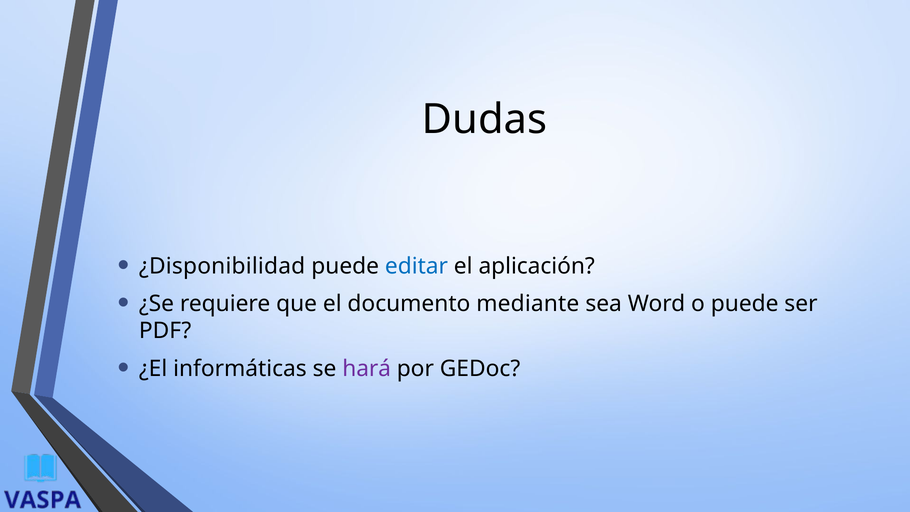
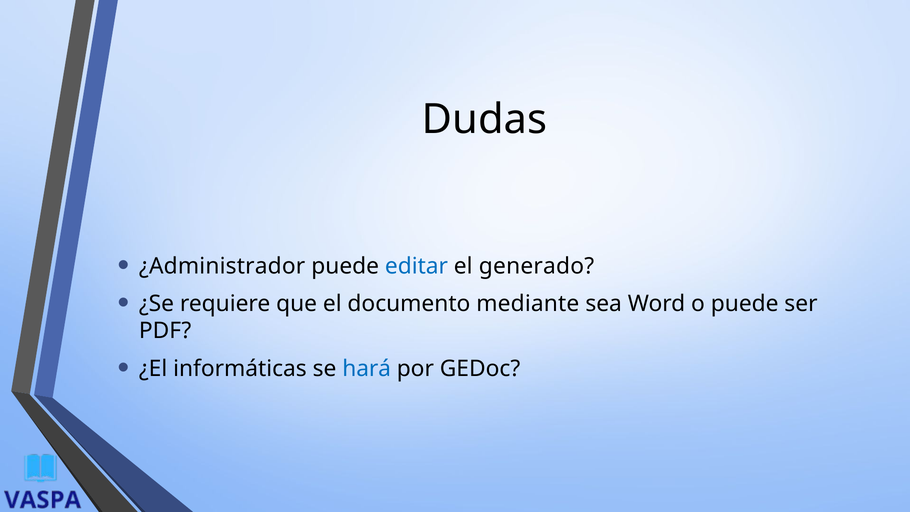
¿Disponibilidad: ¿Disponibilidad -> ¿Administrador (222, 266)
aplicación: aplicación -> generado (537, 266)
hará colour: purple -> blue (367, 368)
